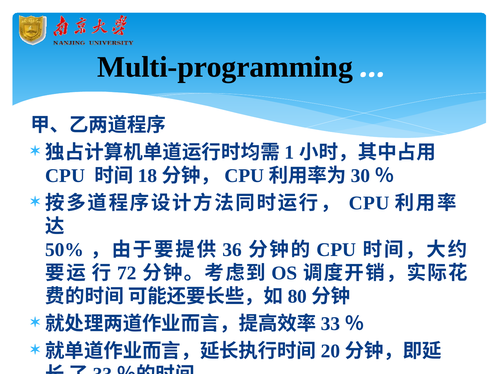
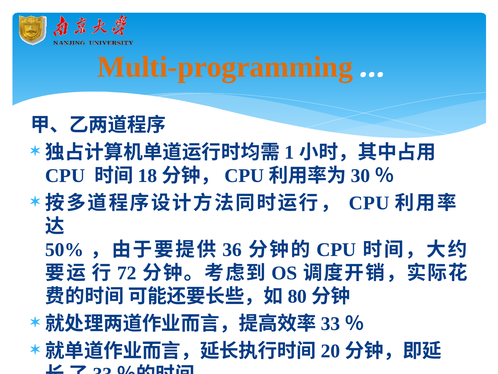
Multi-programming colour: black -> orange (225, 67)
